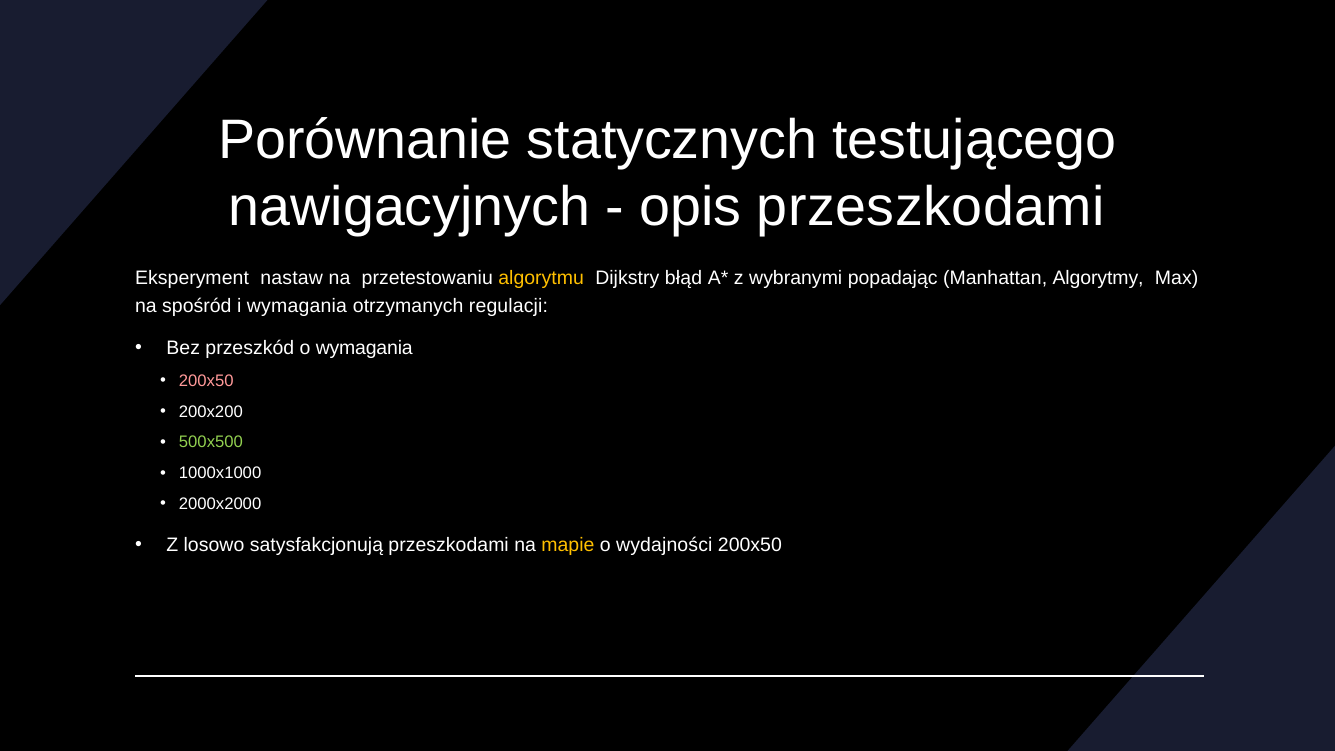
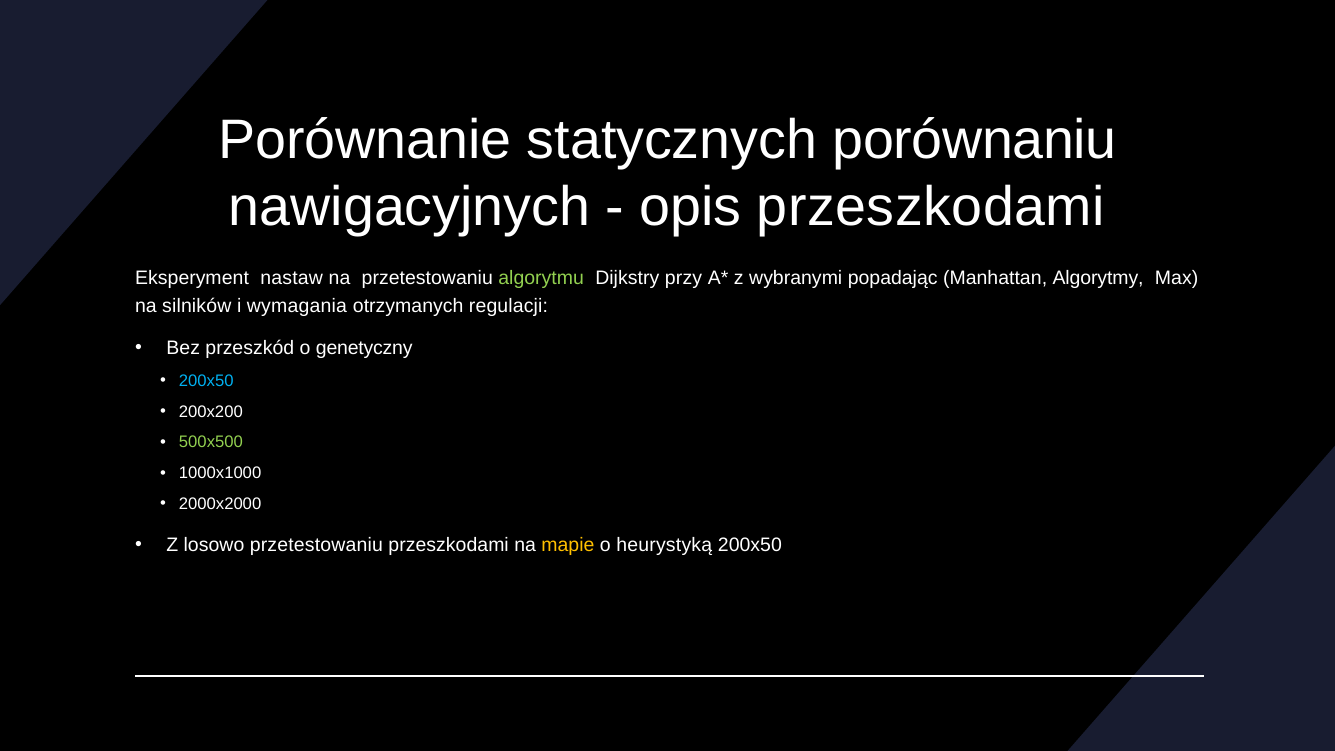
testującego: testującego -> porównaniu (975, 141)
algorytmu colour: yellow -> light green (541, 278)
błąd: błąd -> przy (684, 278)
spośród: spośród -> silników (197, 306)
o wymagania: wymagania -> genetyczny (364, 348)
200x50 colour: pink -> light blue (206, 381)
losowo satysfakcjonują: satysfakcjonują -> przetestowaniu (316, 545)
wydajności: wydajności -> heurystyką (664, 545)
